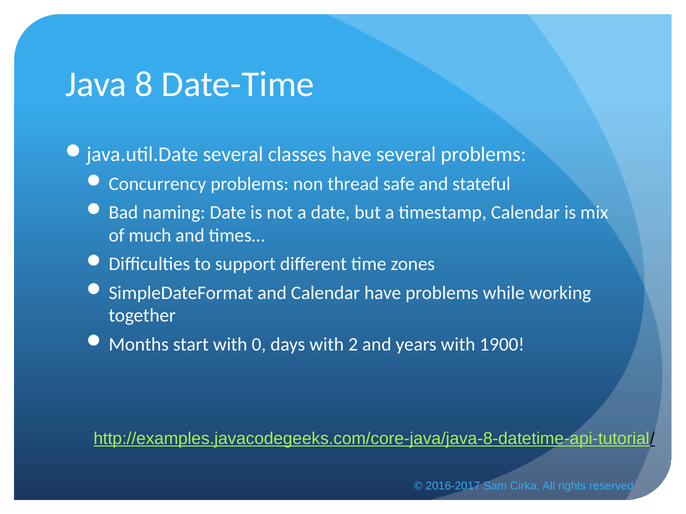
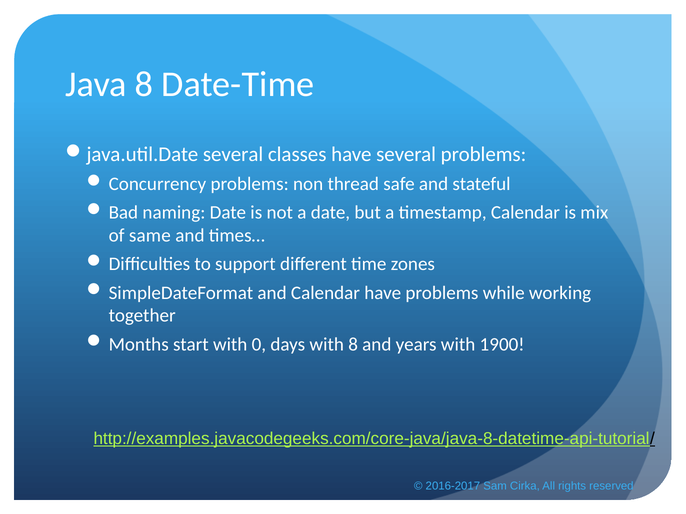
much: much -> same (150, 236)
with 2: 2 -> 8 (353, 345)
